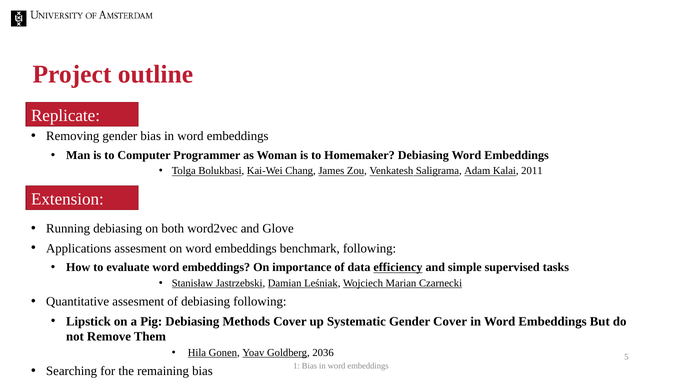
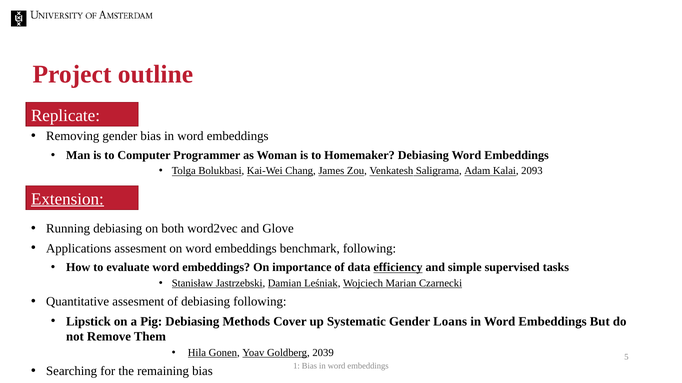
2011: 2011 -> 2093 (532, 171)
Extension underline: none -> present (67, 199)
Gender Cover: Cover -> Loans (450, 322)
2036: 2036 -> 2039 (323, 353)
